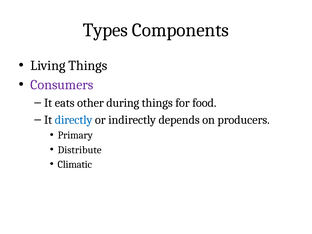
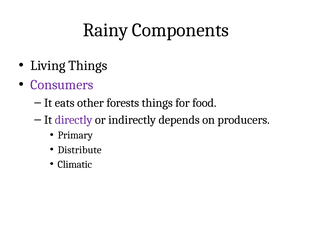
Types: Types -> Rainy (105, 30)
during: during -> forests (123, 103)
directly colour: blue -> purple (74, 120)
